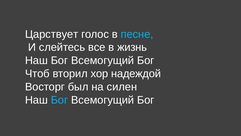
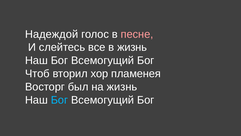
Царствует: Царствует -> Надеждой (52, 34)
песне colour: light blue -> pink (137, 34)
надеждой: надеждой -> пламенея (136, 73)
на силен: силен -> жизнь (122, 87)
